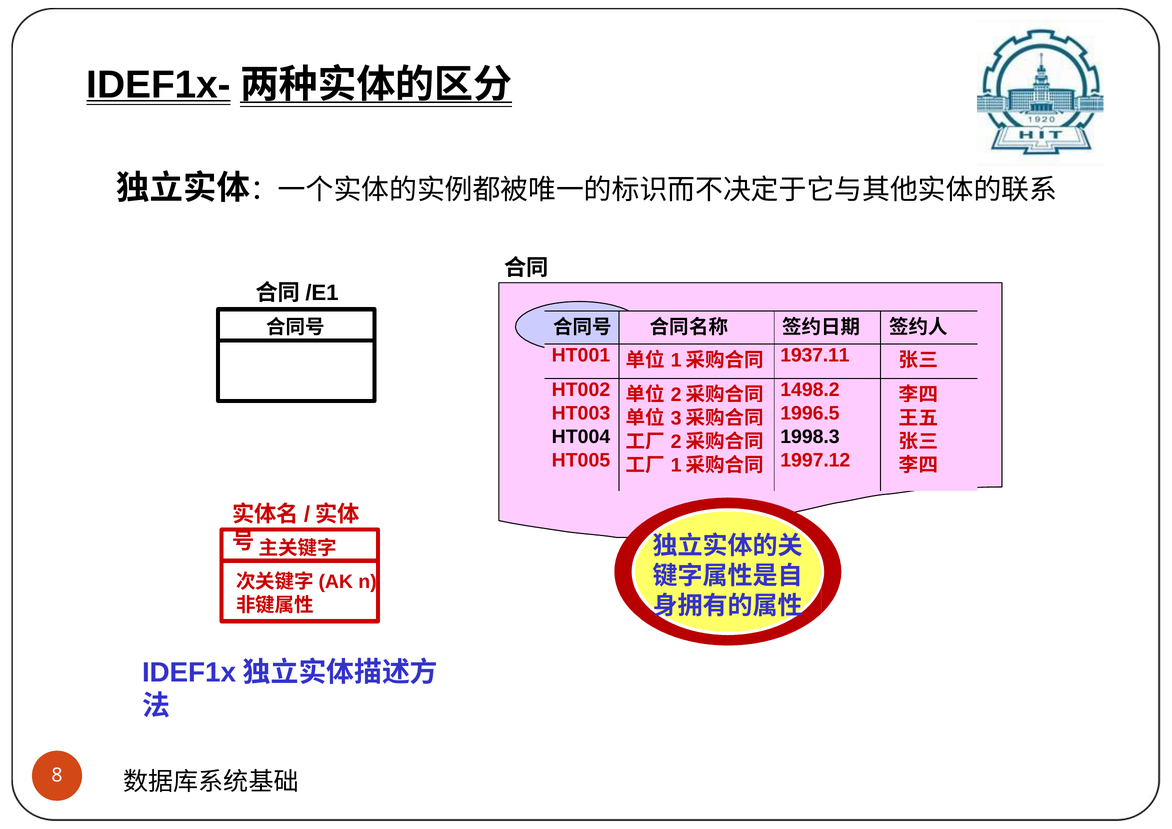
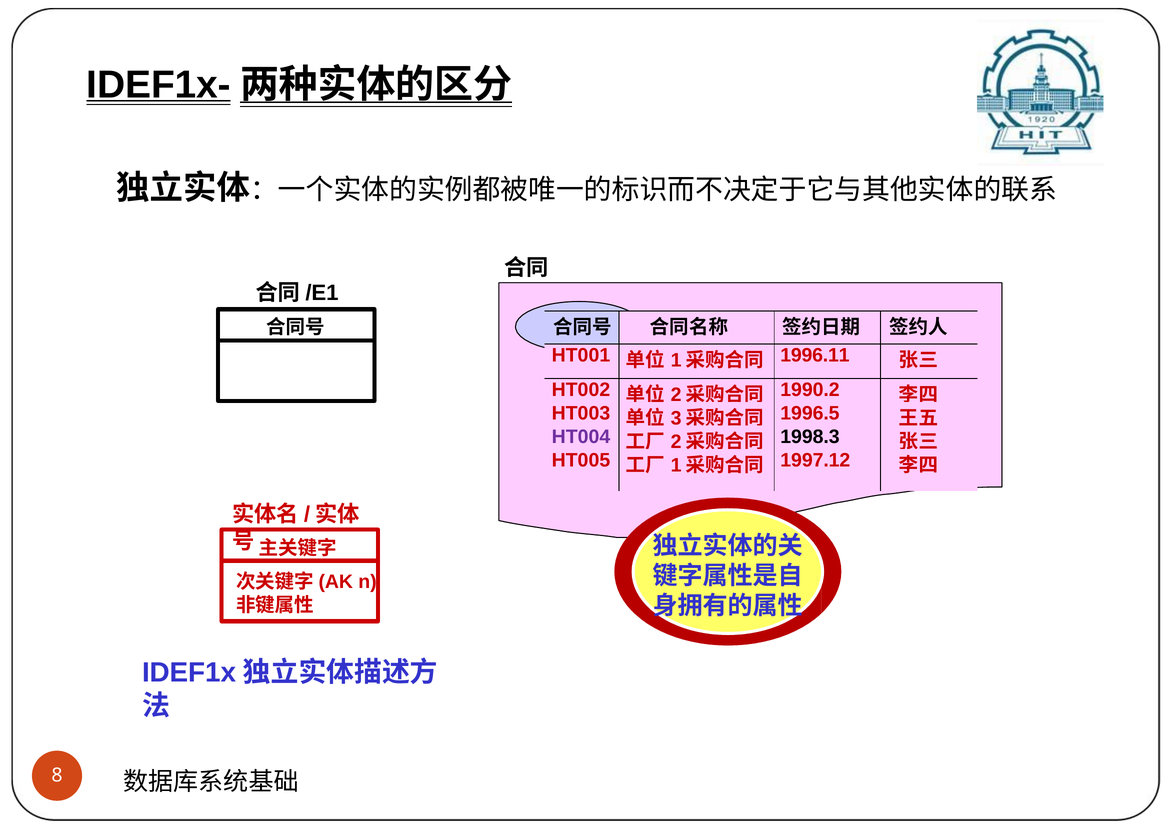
1937.11: 1937.11 -> 1996.11 (815, 355)
1498.2: 1498.2 -> 1990.2 (810, 390)
HT004 colour: black -> purple (581, 437)
